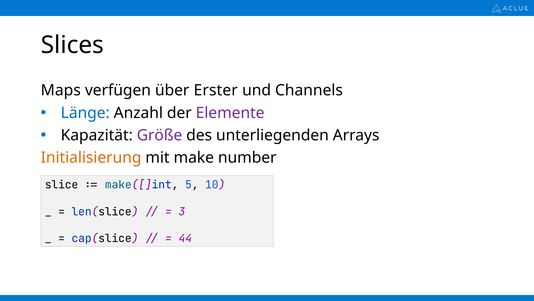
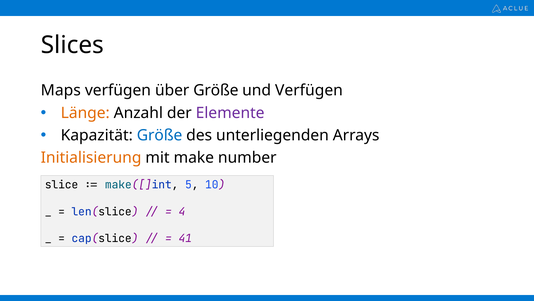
über Erster: Erster -> Größe (216, 90)
und Channels: Channels -> Verfügen (309, 90)
Länge colour: blue -> orange (85, 113)
Größe colour: purple -> blue (160, 135)
3: 3 -> 4 (182, 211)
44: 44 -> 41 (185, 238)
